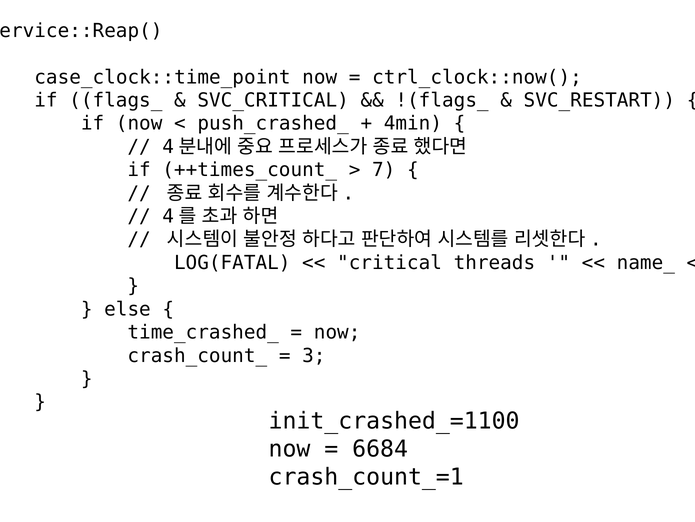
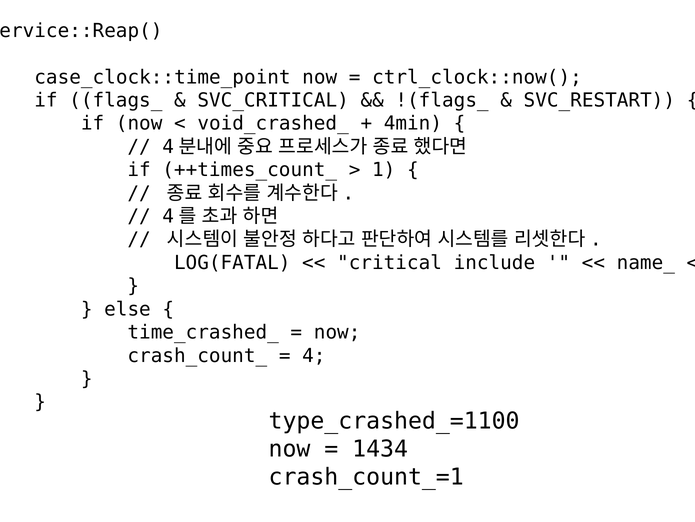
push_crashed_: push_crashed_ -> void_crashed_ (273, 123)
7: 7 -> 1 (384, 170)
threads: threads -> include (494, 262)
3: 3 -> 4 (314, 355)
init_crashed_=1100: init_crashed_=1100 -> type_crashed_=1100 (394, 421)
6684: 6684 -> 1434 (380, 448)
